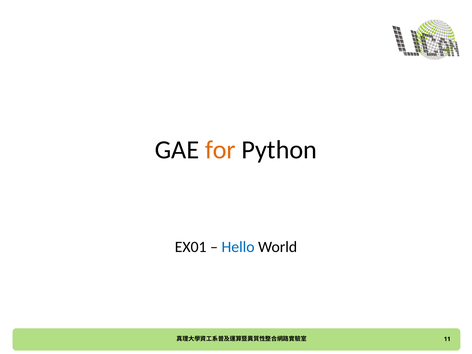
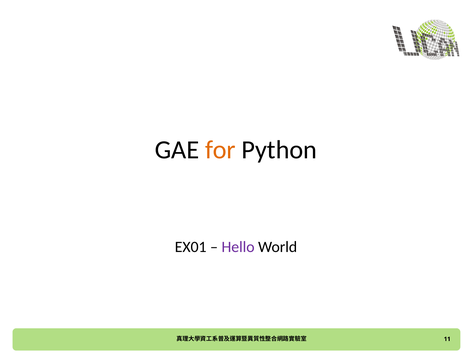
Hello colour: blue -> purple (238, 247)
